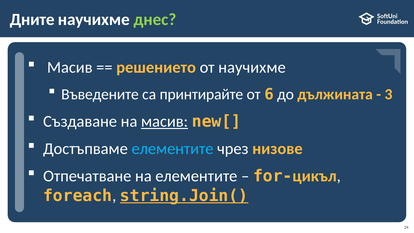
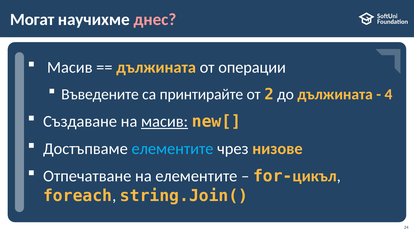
Дните: Дните -> Могат (32, 20)
днес colour: light green -> pink (155, 20)
решението: решението -> дължината (156, 67)
от научихме: научихме -> операции (252, 67)
6: 6 -> 2 (269, 94)
3: 3 -> 4 (388, 94)
string.Join( underline: present -> none (184, 196)
